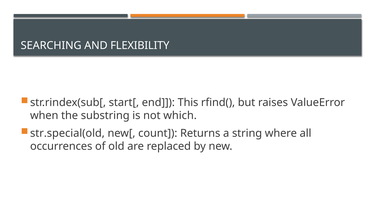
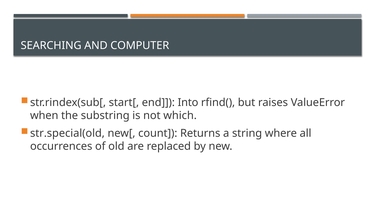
FLEXIBILITY: FLEXIBILITY -> COMPUTER (140, 46)
This: This -> Into (188, 102)
